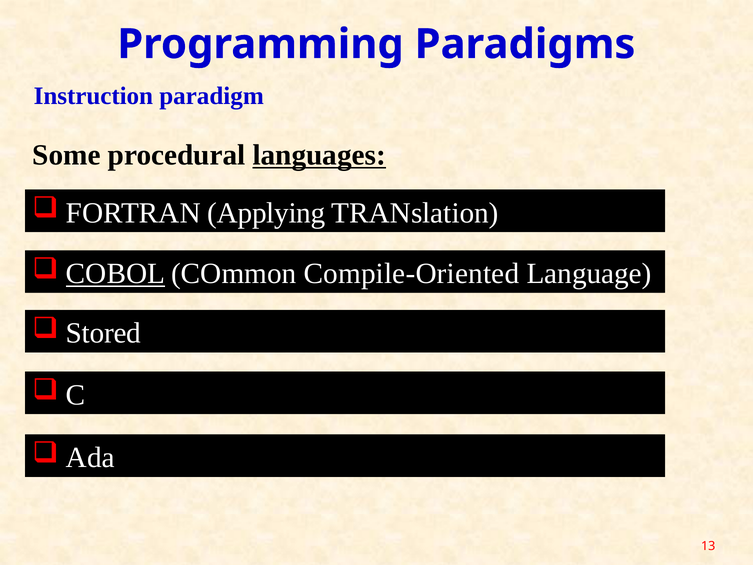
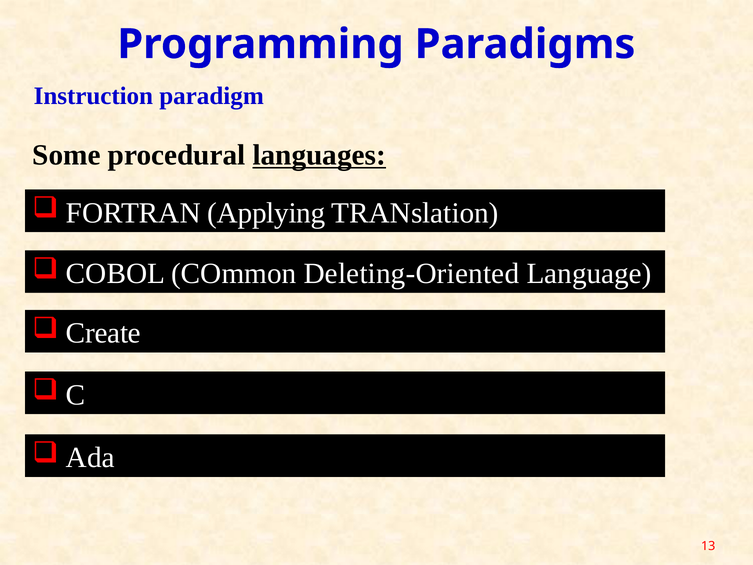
COBOL underline: present -> none (116, 274)
Compile-Oriented: Compile-Oriented -> Deleting-Oriented (411, 274)
Stored: Stored -> Create (103, 333)
